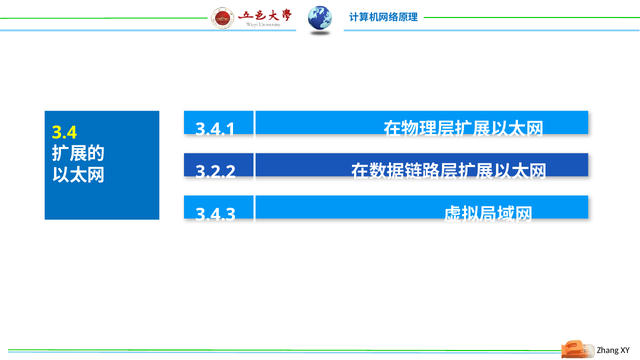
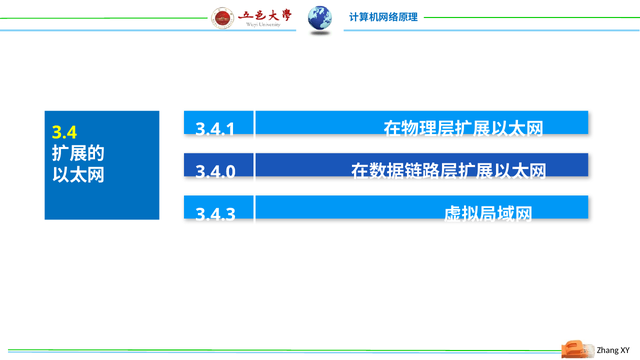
3.2.2: 3.2.2 -> 3.4.0 (216, 172)
